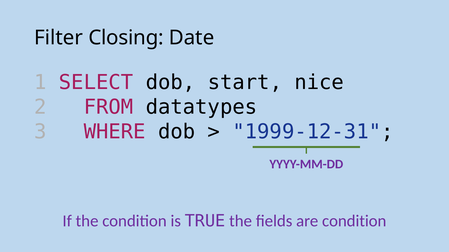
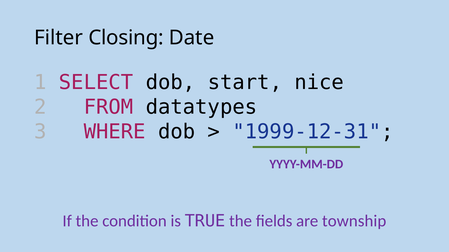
are condition: condition -> township (354, 222)
